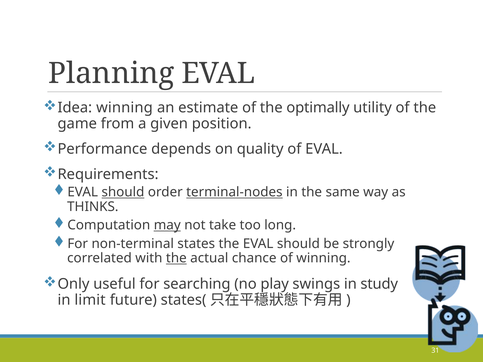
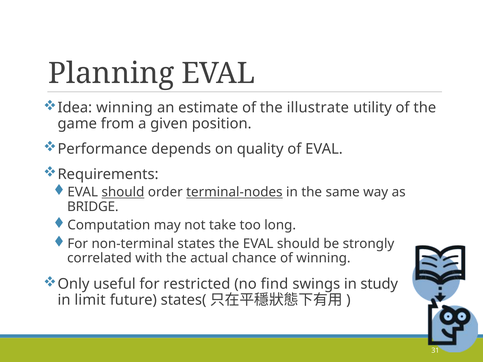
optimally: optimally -> illustrate (318, 108)
THINKS: THINKS -> BRIDGE (93, 207)
may underline: present -> none (167, 225)
the underline: present -> none (176, 258)
searching: searching -> restricted (197, 284)
play: play -> find (275, 284)
